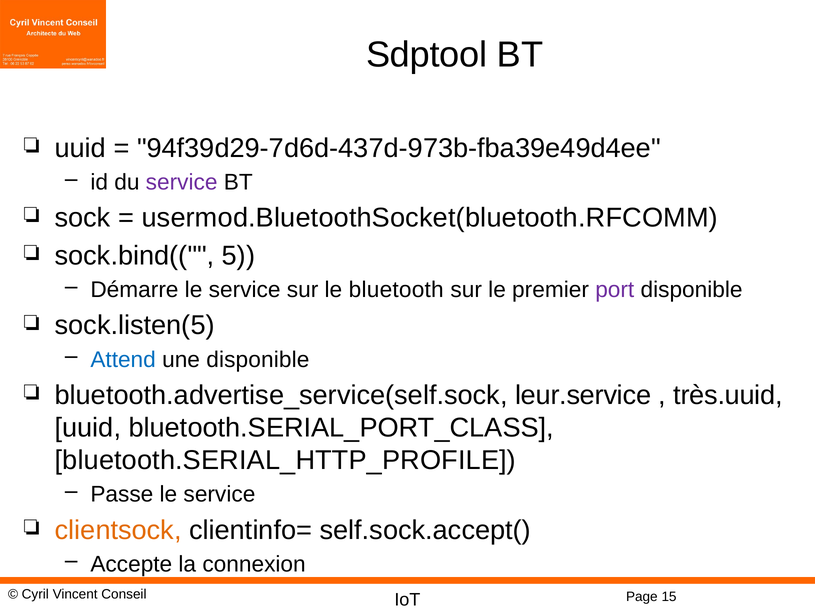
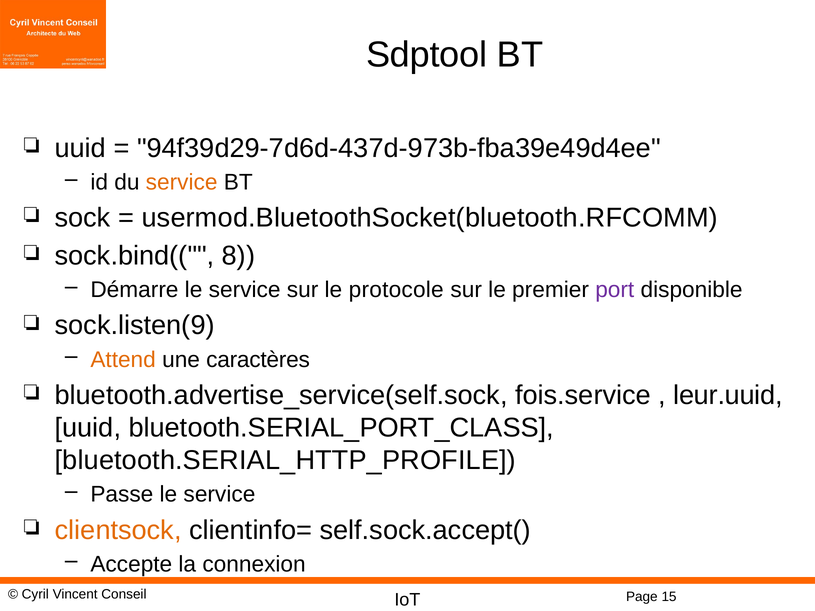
service colour: purple -> orange (182, 182)
5: 5 -> 8 (238, 256)
bluetooth: bluetooth -> protocole (396, 290)
sock.listen(5: sock.listen(5 -> sock.listen(9 (135, 326)
Attend colour: blue -> orange (123, 360)
une disponible: disponible -> caractères (258, 360)
leur.service: leur.service -> fois.service (583, 395)
très.uuid: très.uuid -> leur.uuid (728, 395)
